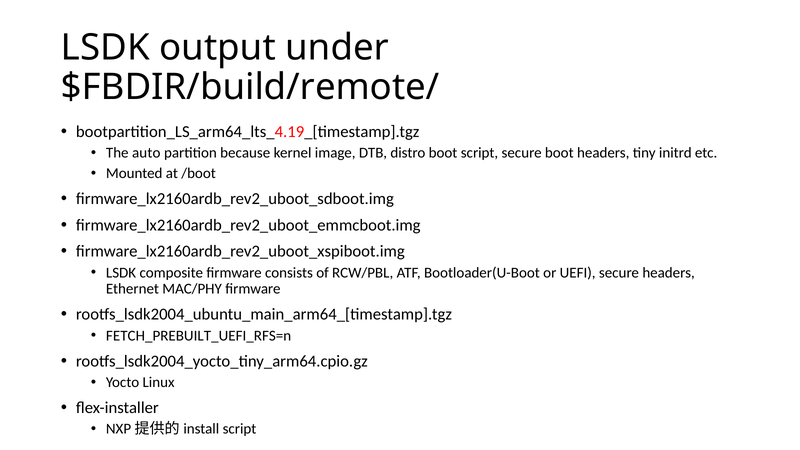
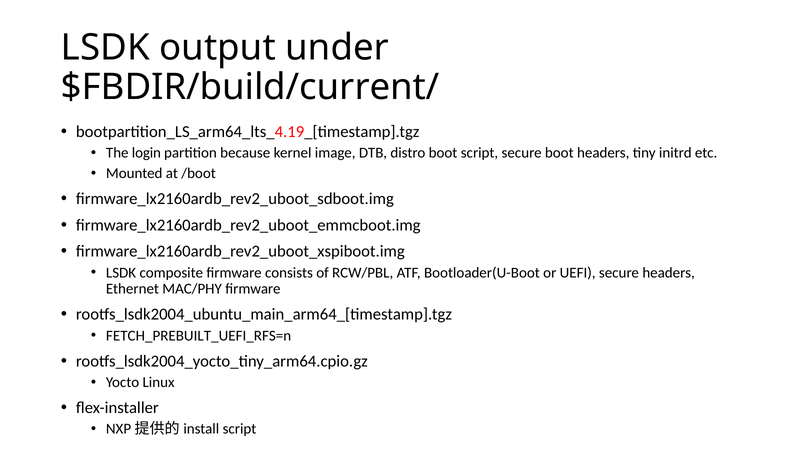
$FBDIR/build/remote/: $FBDIR/build/remote/ -> $FBDIR/build/current/ (250, 87)
auto: auto -> login (146, 153)
